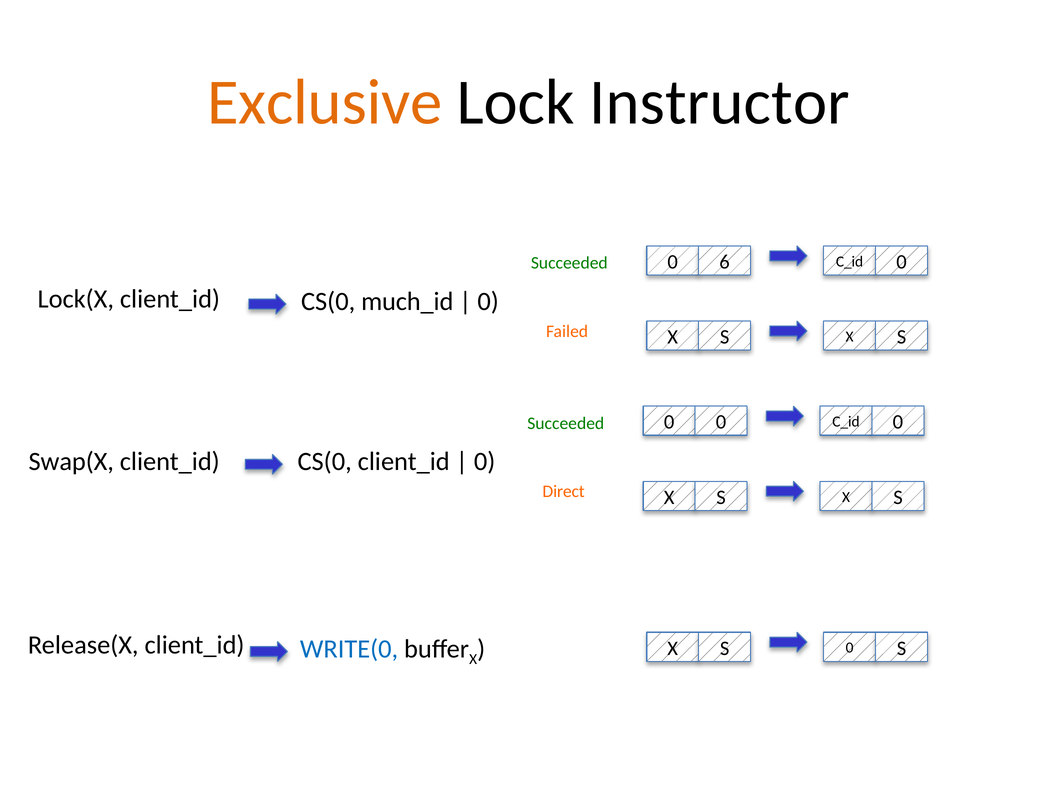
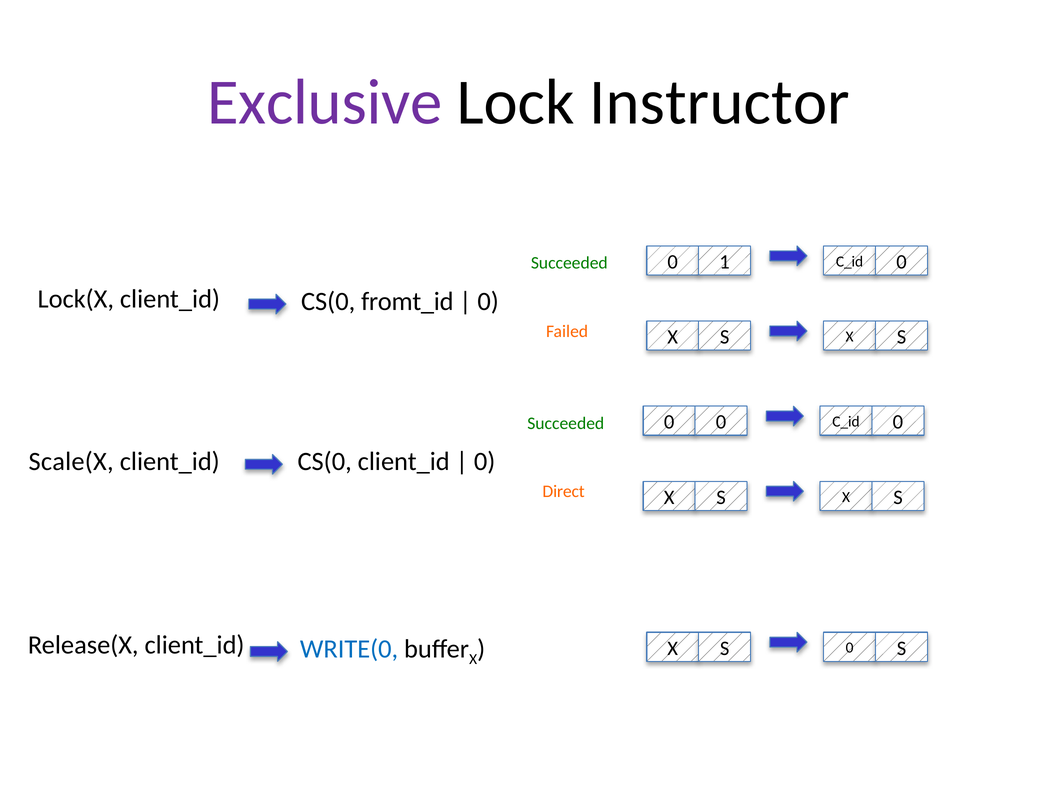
Exclusive colour: orange -> purple (325, 102)
6: 6 -> 1 (725, 262)
much_id: much_id -> fromt_id (407, 302)
Swap(X: Swap(X -> Scale(X (71, 462)
